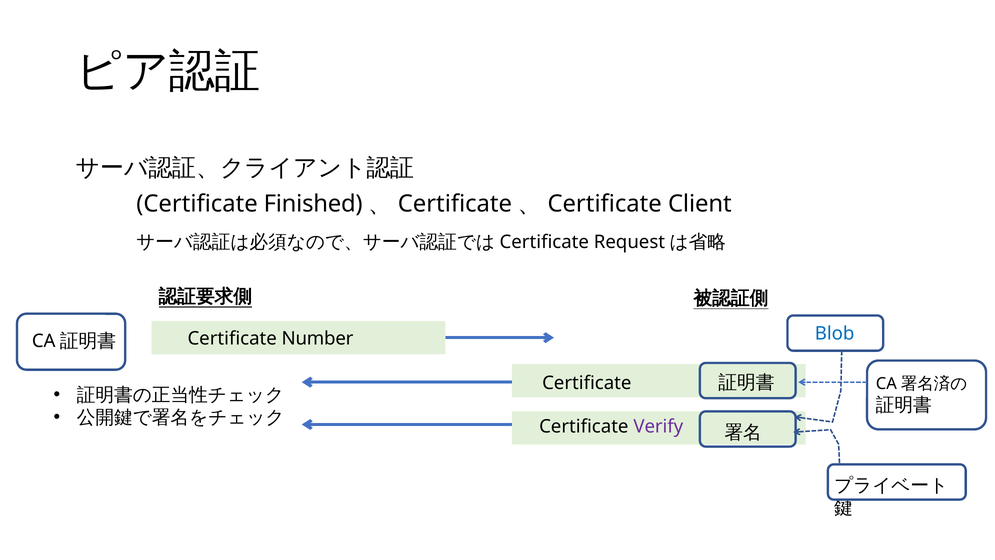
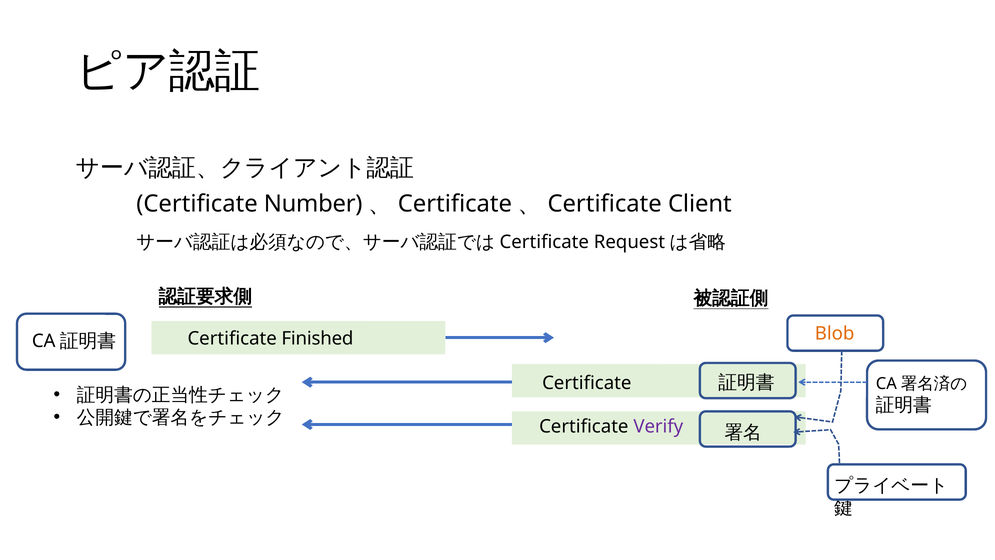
Finished: Finished -> Number (313, 204)
Blob colour: blue -> orange (835, 333)
Number: Number -> Finished (317, 339)
